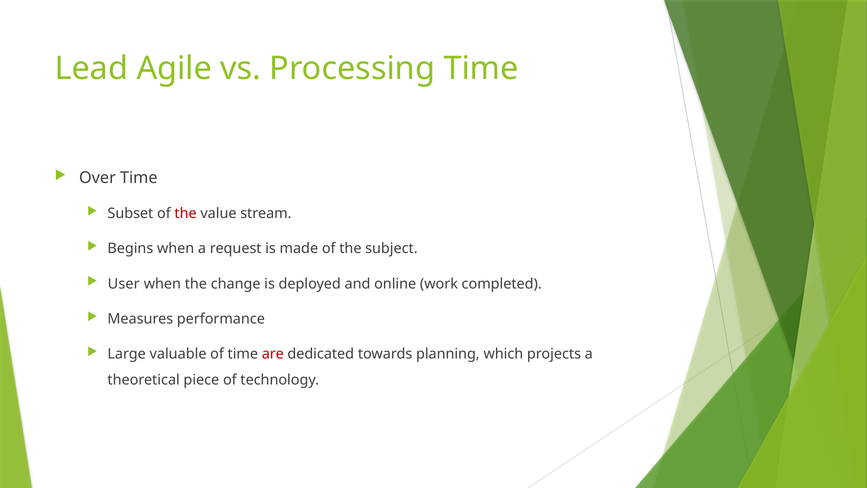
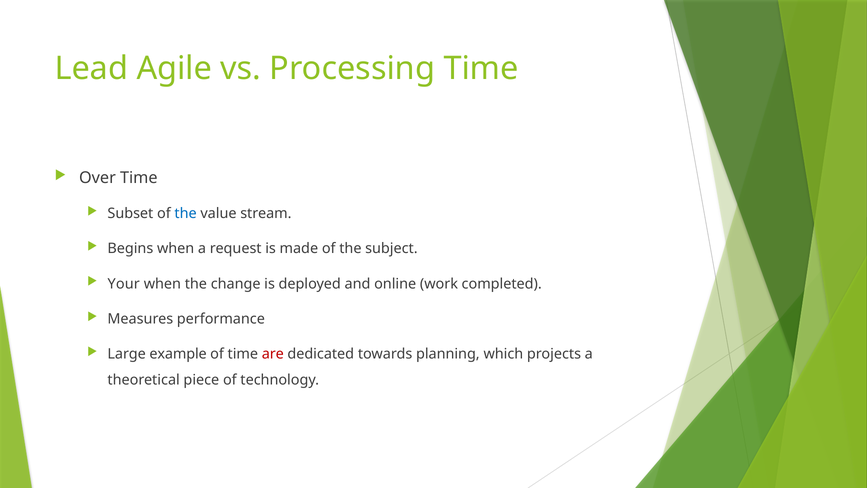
the colour: red -> blue (186, 214)
User: User -> Your (124, 284)
valuable: valuable -> example (178, 354)
